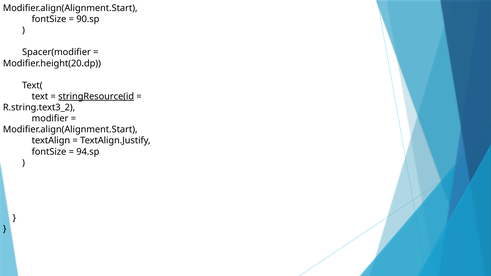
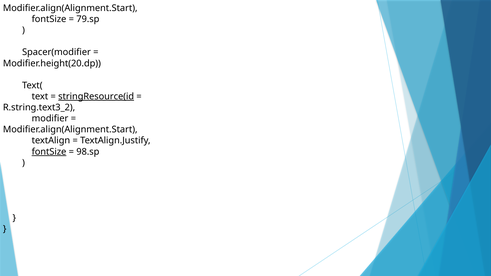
90.sp: 90.sp -> 79.sp (88, 19)
fontSize underline: none -> present (49, 152)
94.sp: 94.sp -> 98.sp (88, 152)
